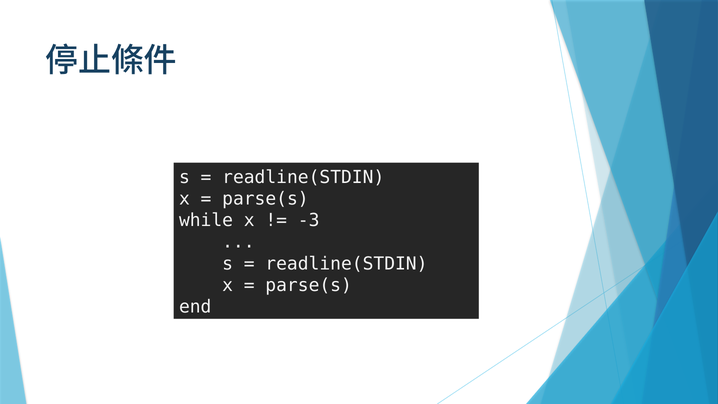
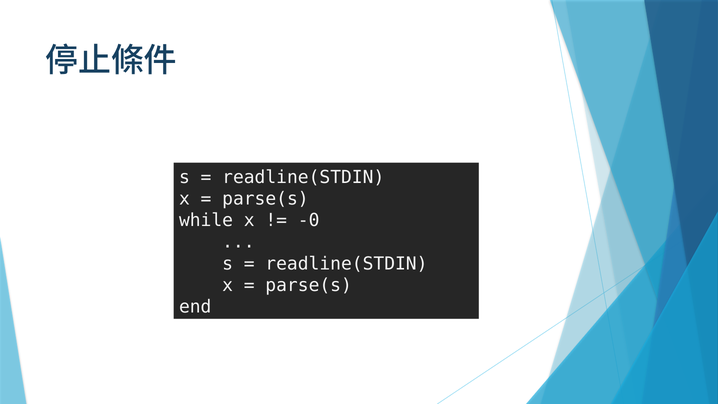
-3: -3 -> -0 (309, 220)
